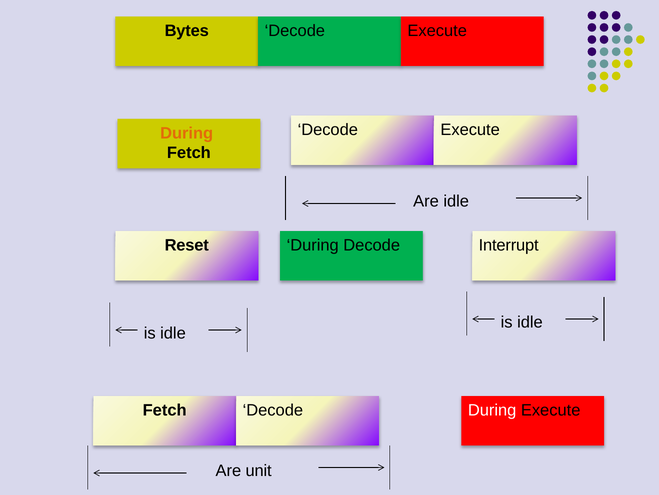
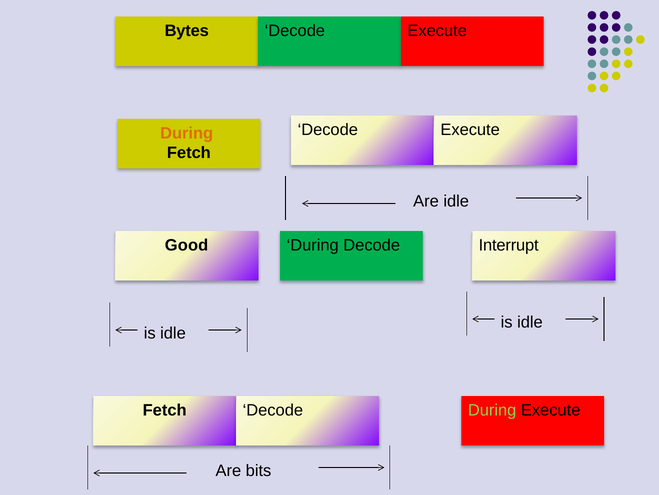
Reset: Reset -> Good (187, 245)
During colour: white -> light green (492, 410)
unit: unit -> bits (259, 470)
